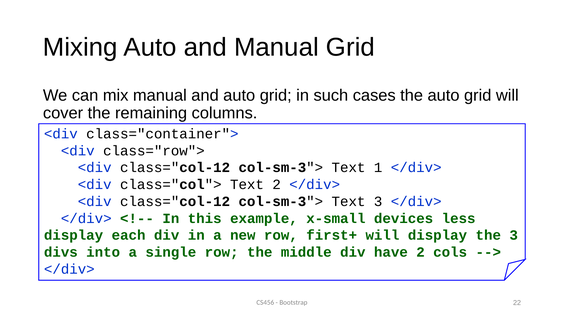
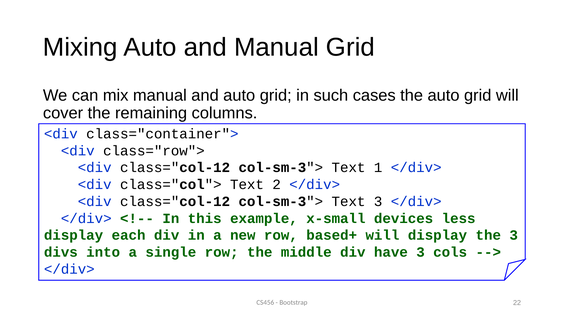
first+: first+ -> based+ (332, 235)
have 2: 2 -> 3 (421, 252)
